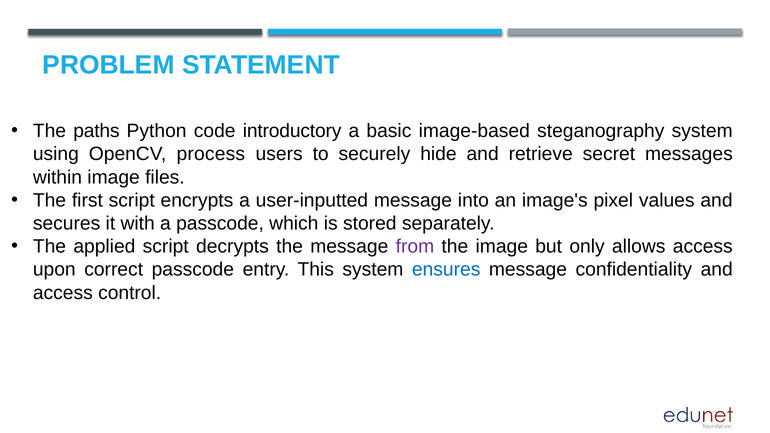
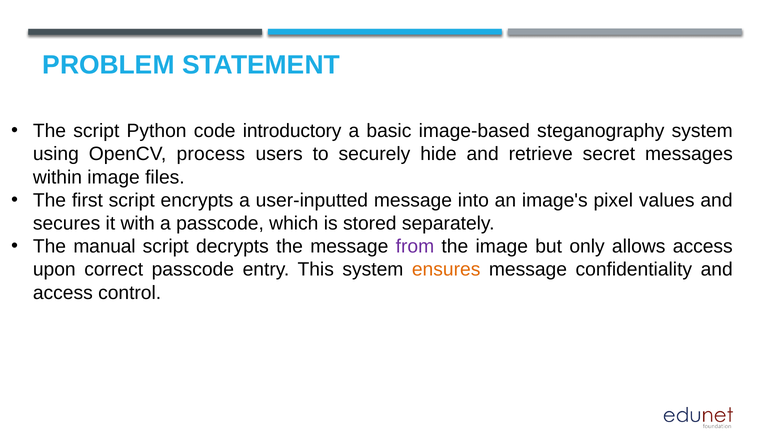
The paths: paths -> script (96, 131)
applied: applied -> manual (104, 247)
ensures colour: blue -> orange (446, 270)
